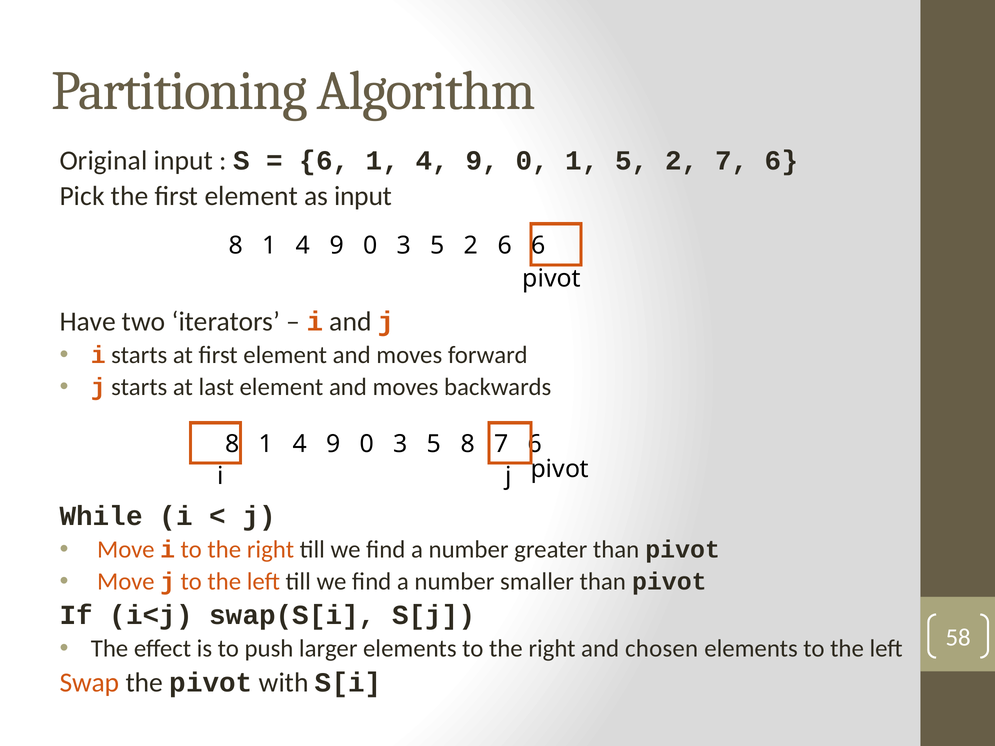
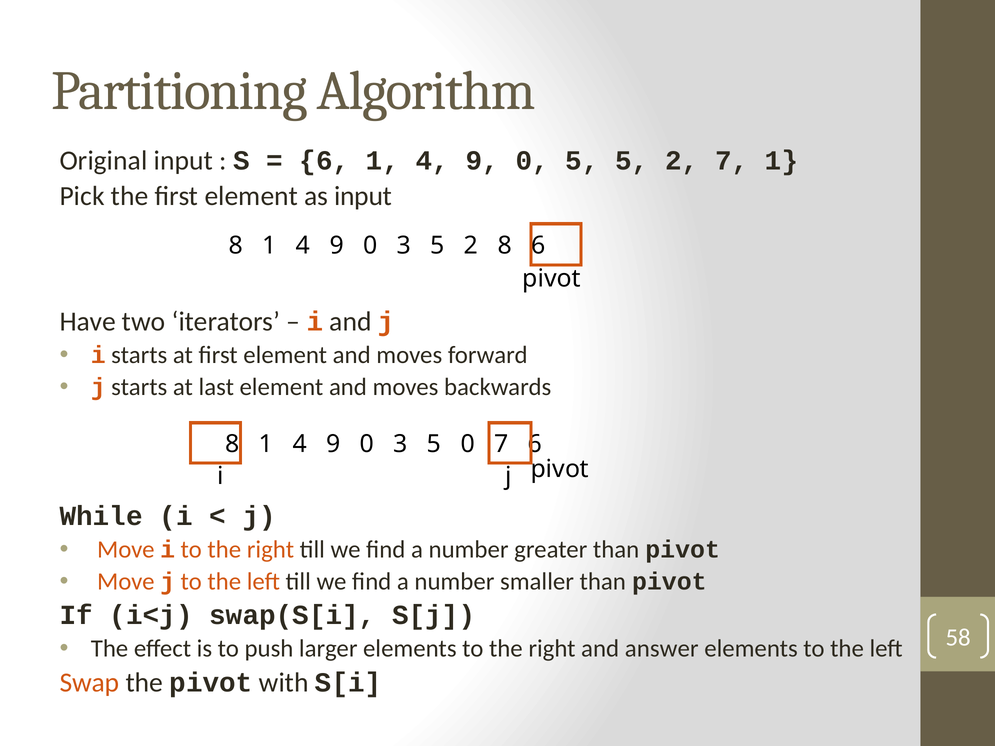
0 1: 1 -> 5 (582, 161)
2 7 6: 6 -> 1 (781, 161)
2 6: 6 -> 8 (505, 245)
5 8: 8 -> 0 (468, 444)
chosen: chosen -> answer (662, 649)
